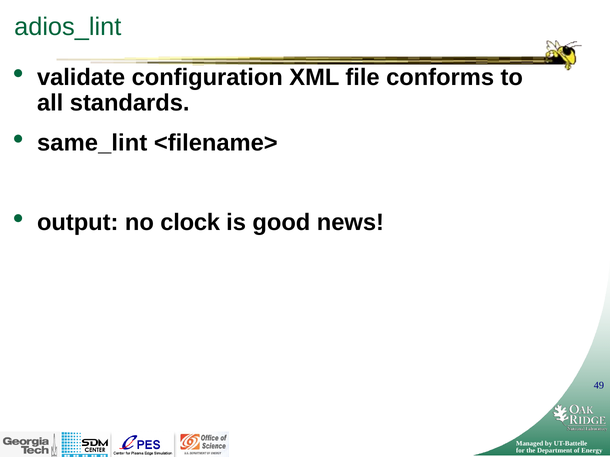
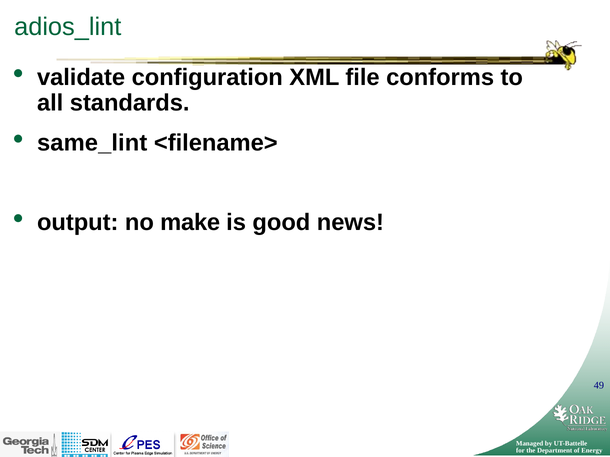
clock: clock -> make (190, 223)
